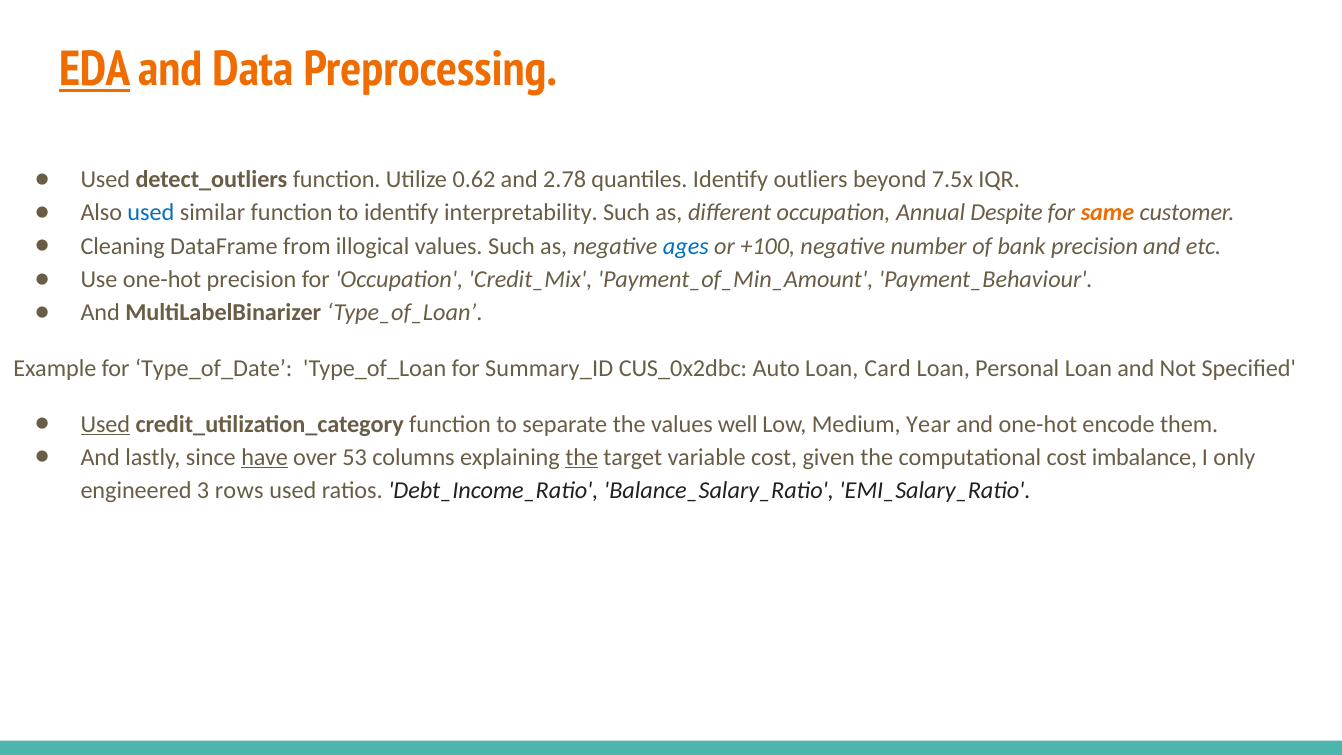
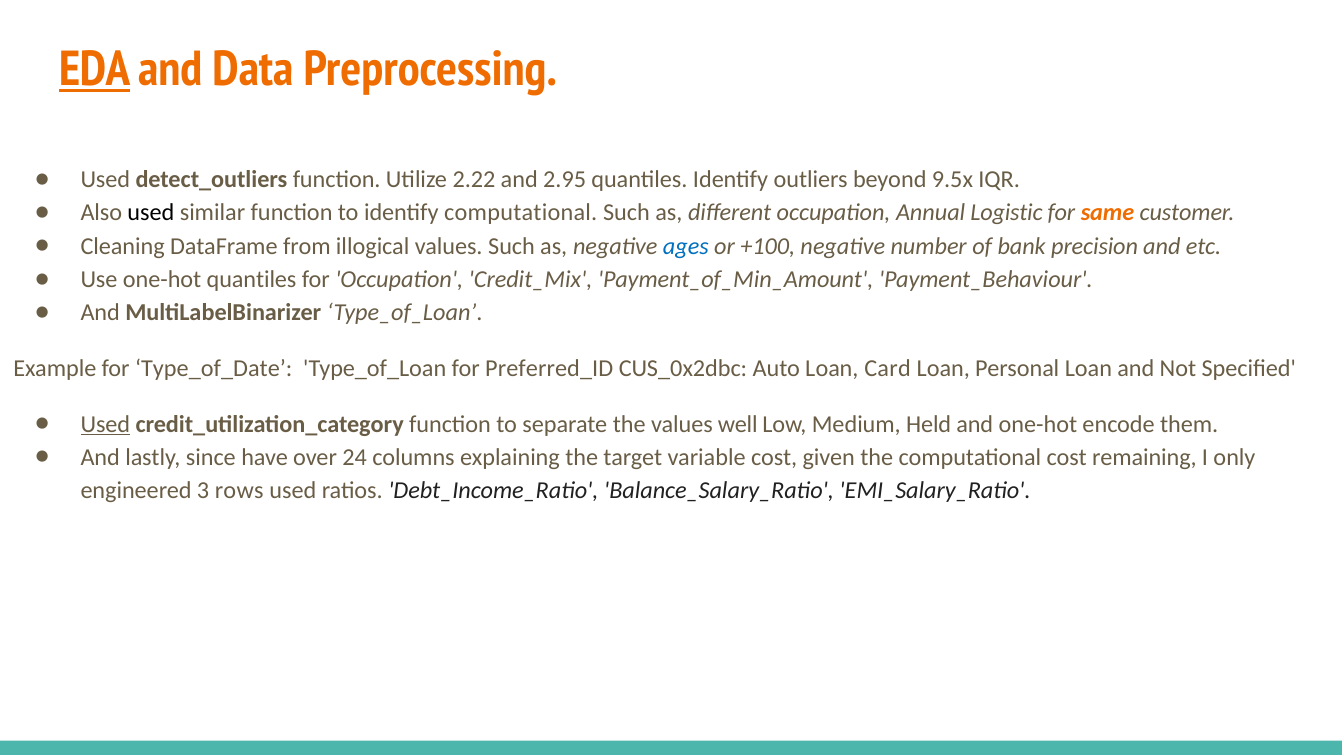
0.62: 0.62 -> 2.22 (474, 180)
2.78: 2.78 -> 2.95 (565, 180)
7.5x: 7.5x -> 9.5x (952, 180)
used colour: blue -> black (151, 213)
identify interpretability: interpretability -> computational (521, 213)
Despite: Despite -> Logistic (1007, 213)
one-hot precision: precision -> quantiles (252, 279)
Summary_ID: Summary_ID -> Preferred_ID (549, 368)
Year: Year -> Held (929, 424)
have underline: present -> none (265, 457)
53: 53 -> 24 (355, 457)
the underline: present -> none (582, 457)
imbalance: imbalance -> remaining (1144, 457)
